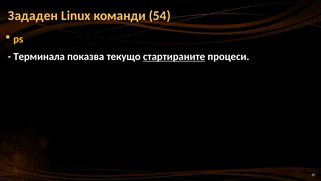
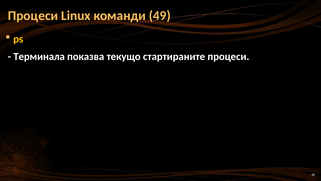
Зададен: Зададен -> Процеси (33, 16)
54: 54 -> 49 (160, 16)
стартираните underline: present -> none (174, 57)
